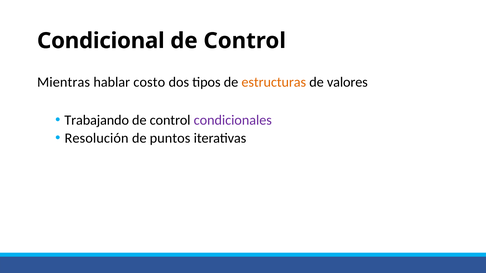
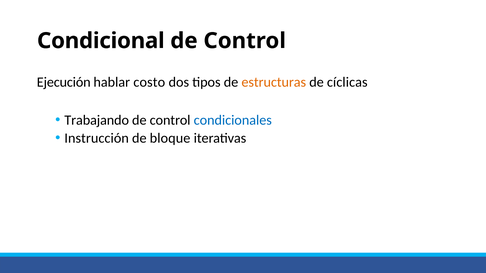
Mientras: Mientras -> Ejecución (64, 82)
valores: valores -> cíclicas (347, 82)
condicionales colour: purple -> blue (233, 120)
Resolución: Resolución -> Instrucción (97, 138)
puntos: puntos -> bloque (170, 138)
